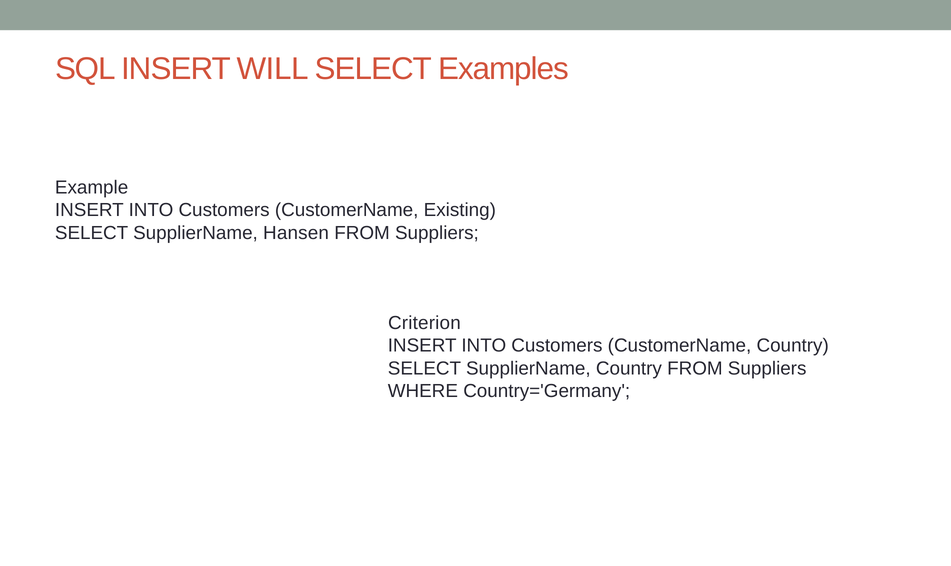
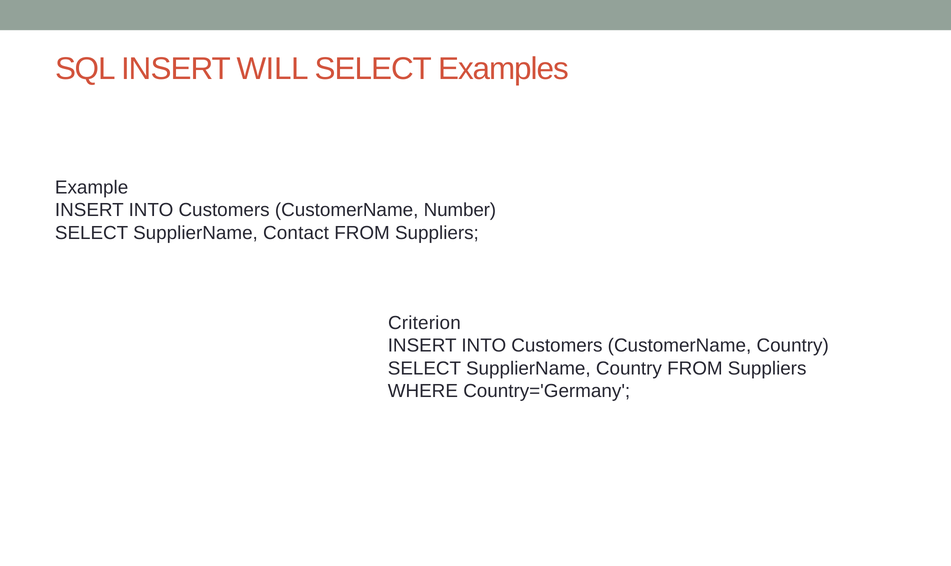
Existing: Existing -> Number (460, 210)
Hansen: Hansen -> Contact (296, 233)
